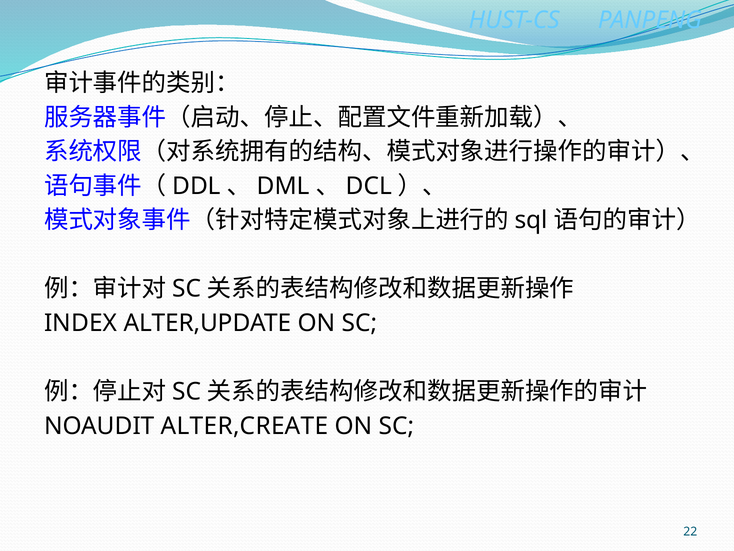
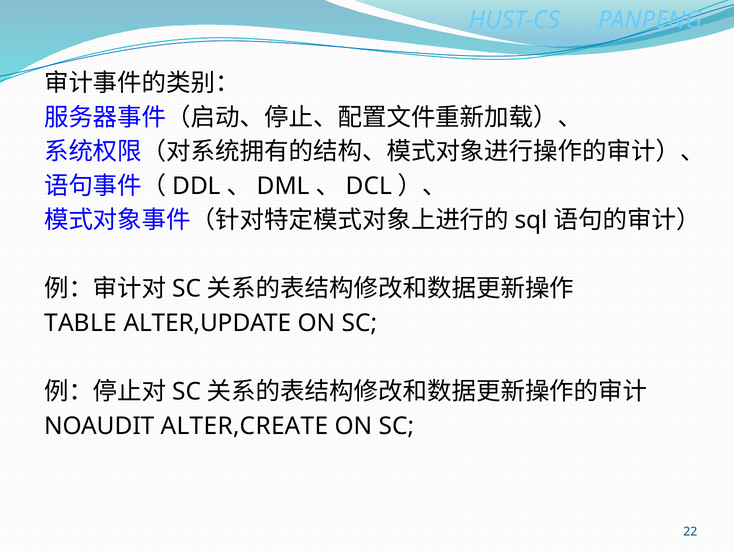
INDEX: INDEX -> TABLE (81, 323)
